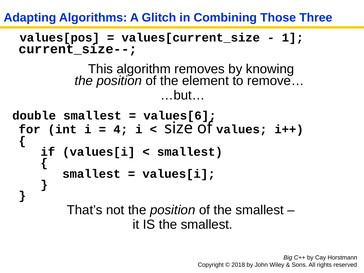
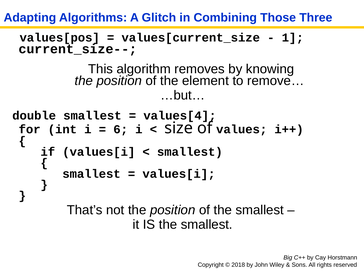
values[6: values[6 -> values[4 (180, 116)
4: 4 -> 6 (121, 129)
